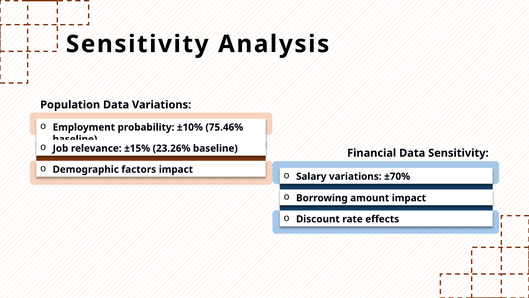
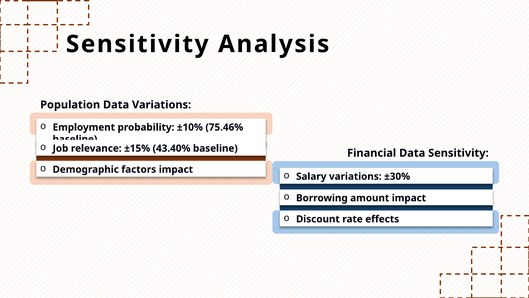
23.26%: 23.26% -> 43.40% (172, 148)
±70%: ±70% -> ±30% (397, 176)
